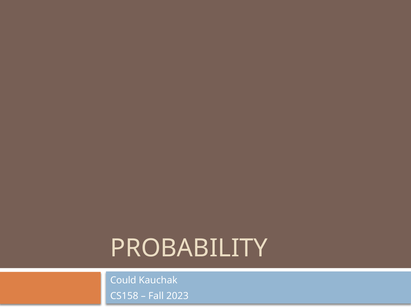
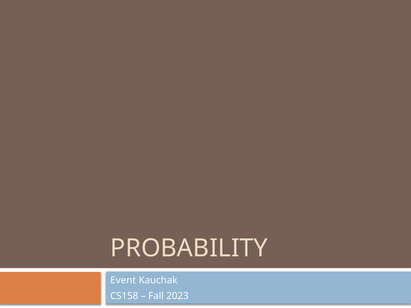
Could: Could -> Event (123, 280)
